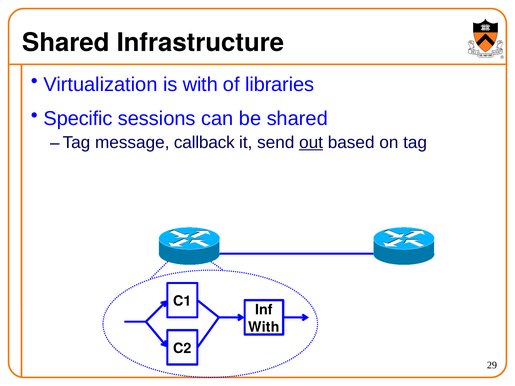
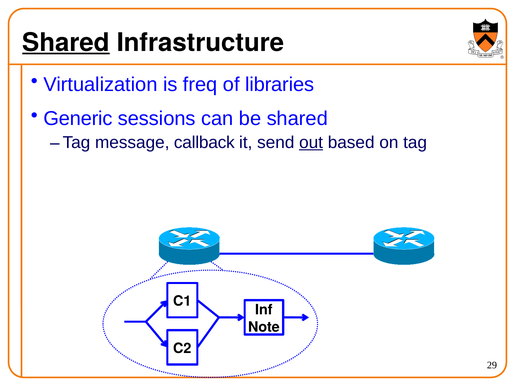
Shared underline: none -> present (66, 43)
is with: with -> freq (200, 85)
Specific: Specific -> Generic (78, 119)
With: With -> Note (264, 327)
